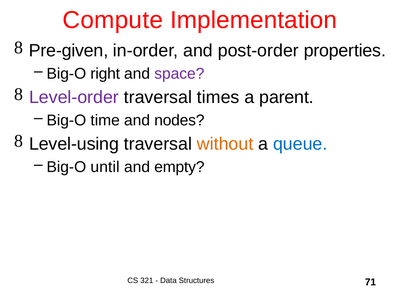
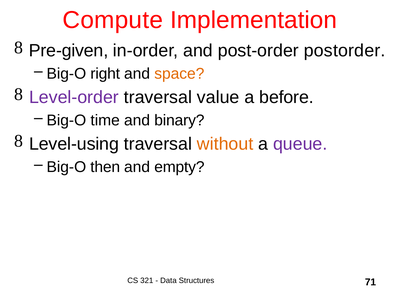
properties: properties -> postorder (345, 51)
space colour: purple -> orange (179, 74)
times: times -> value (218, 97)
parent: parent -> before (287, 97)
nodes: nodes -> binary (179, 120)
queue colour: blue -> purple (300, 144)
until: until -> then (105, 167)
